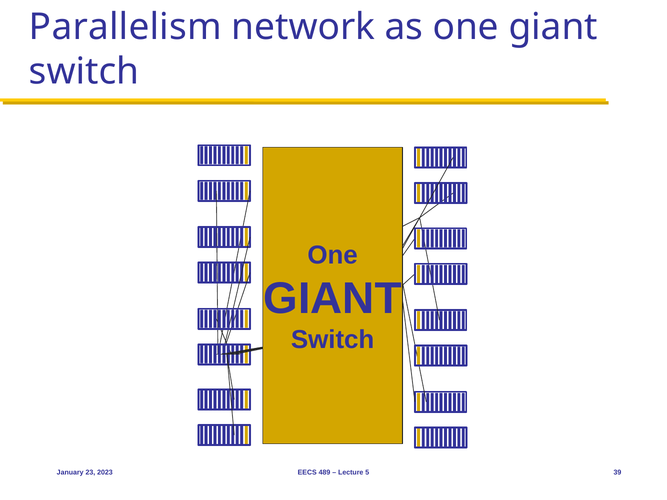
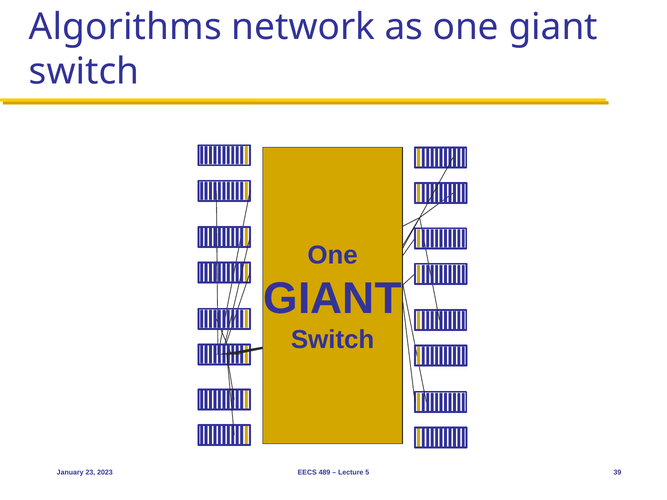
Parallelism: Parallelism -> Algorithms (125, 27)
